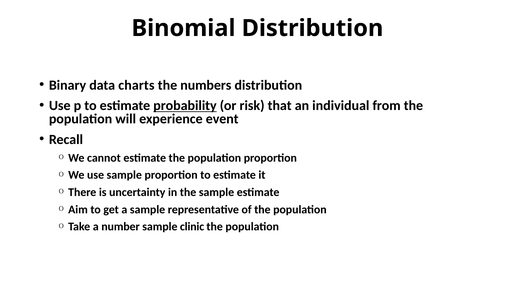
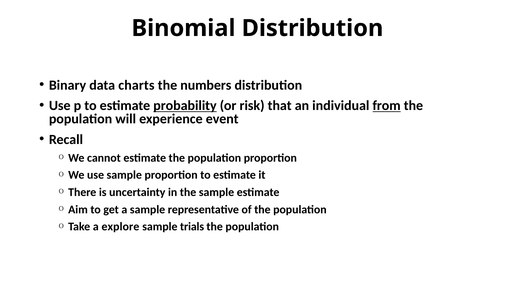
from underline: none -> present (387, 106)
number: number -> explore (120, 227)
clinic: clinic -> trials (192, 227)
